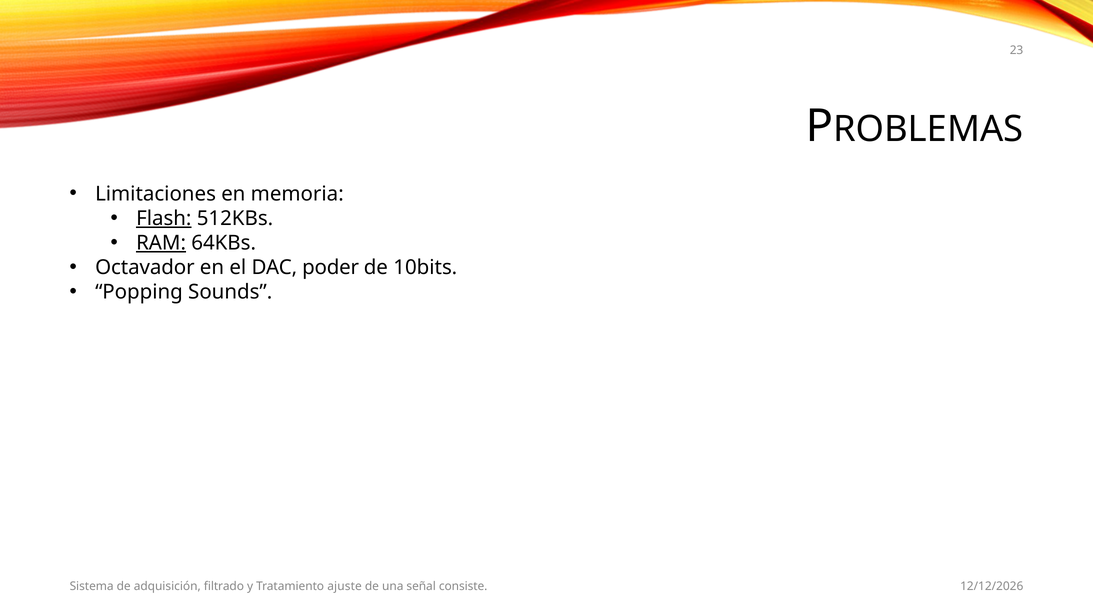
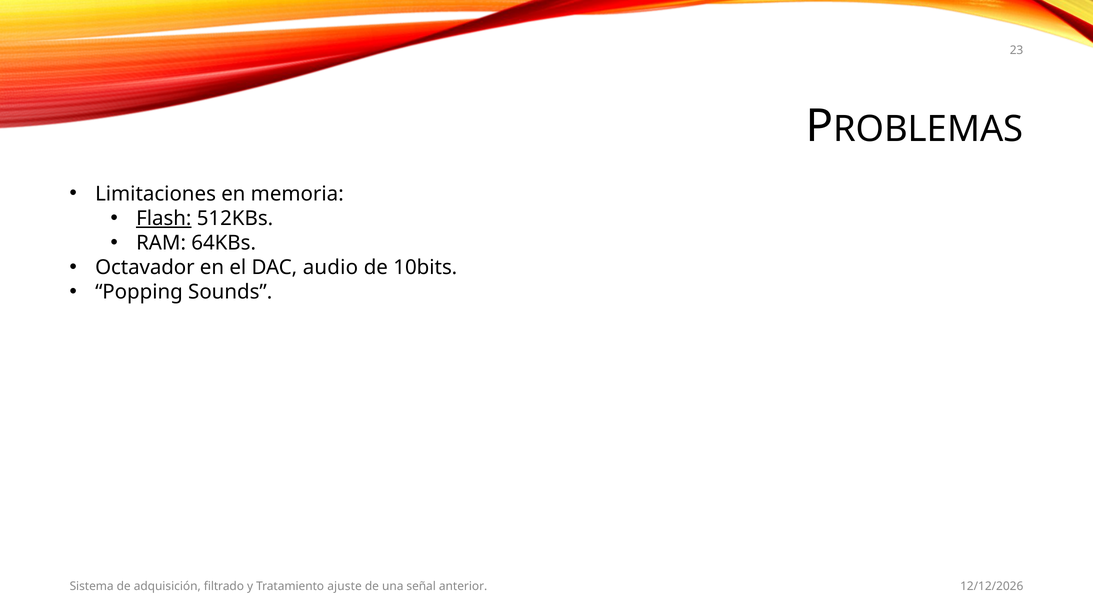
RAM underline: present -> none (161, 243)
poder: poder -> audio (330, 267)
consiste: consiste -> anterior (463, 586)
